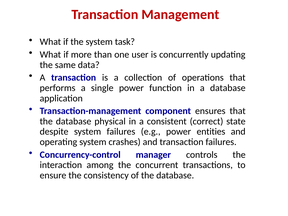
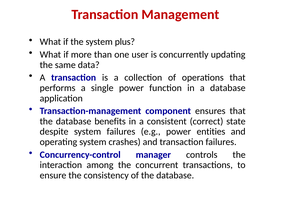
task: task -> plus (125, 42)
physical: physical -> benefits (110, 121)
